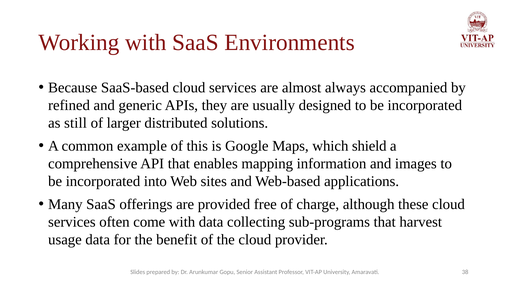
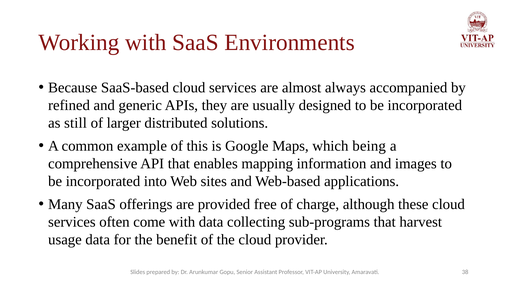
shield: shield -> being (369, 146)
